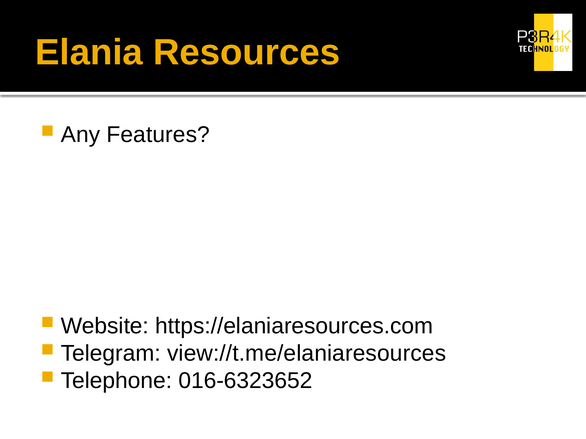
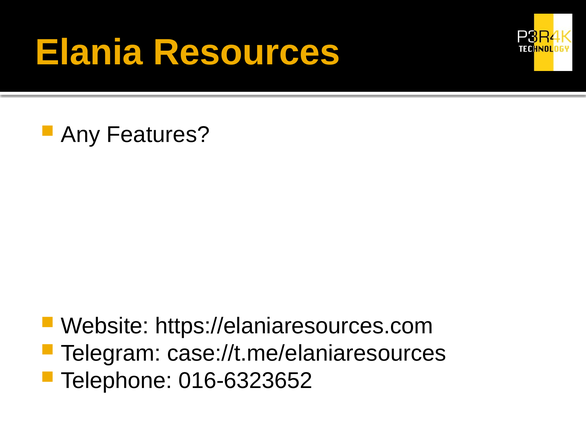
view://t.me/elaniaresources: view://t.me/elaniaresources -> case://t.me/elaniaresources (307, 354)
